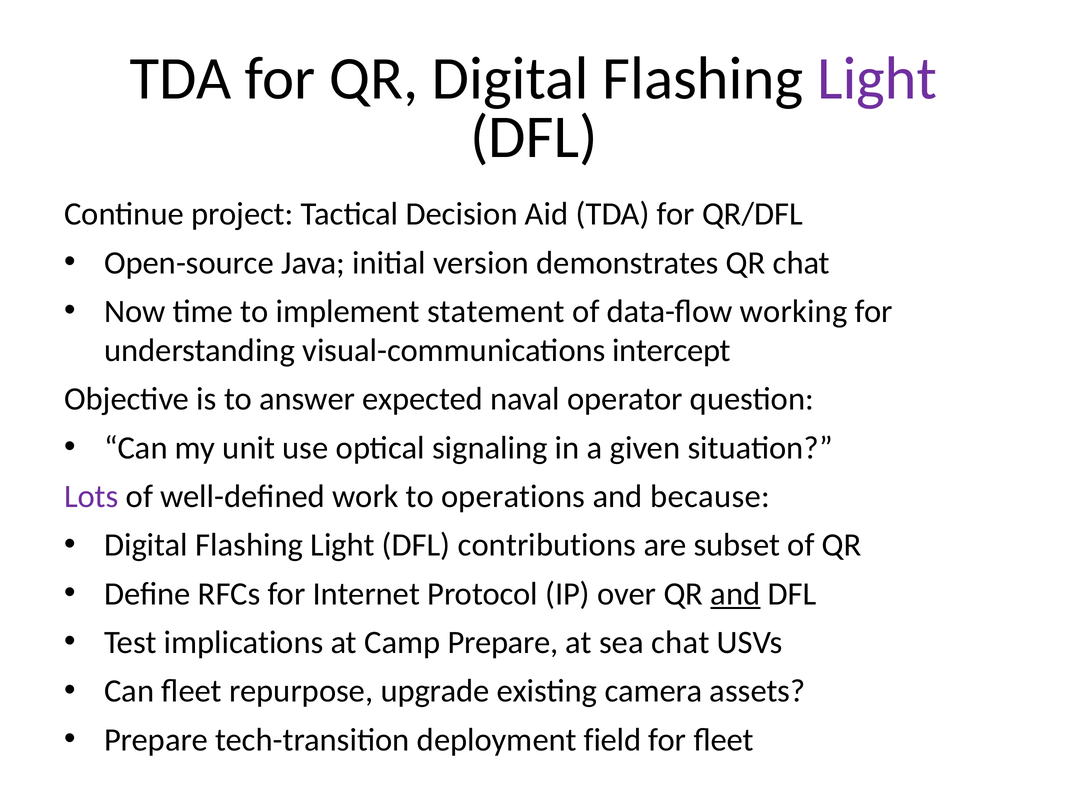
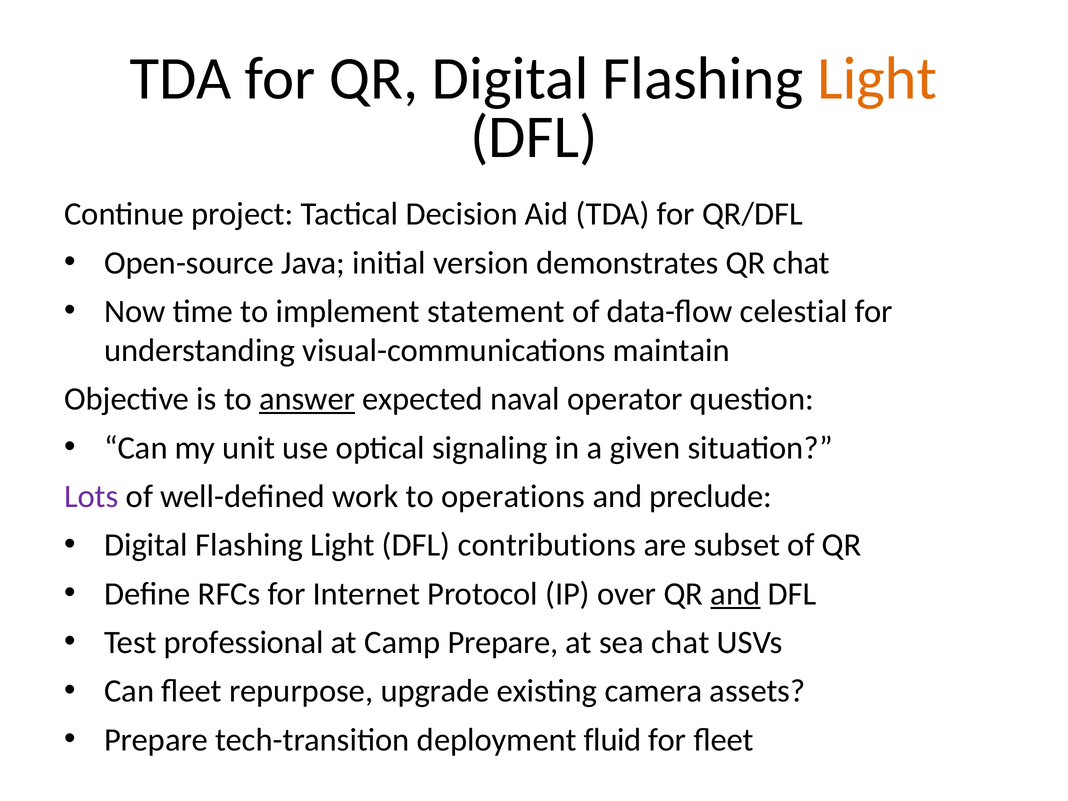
Light colour: purple -> orange (877, 79)
working: working -> celestial (794, 311)
intercept: intercept -> maintain (671, 351)
answer underline: none -> present (307, 399)
because: because -> preclude (711, 496)
implications: implications -> professional (244, 642)
field: field -> fluid (613, 740)
